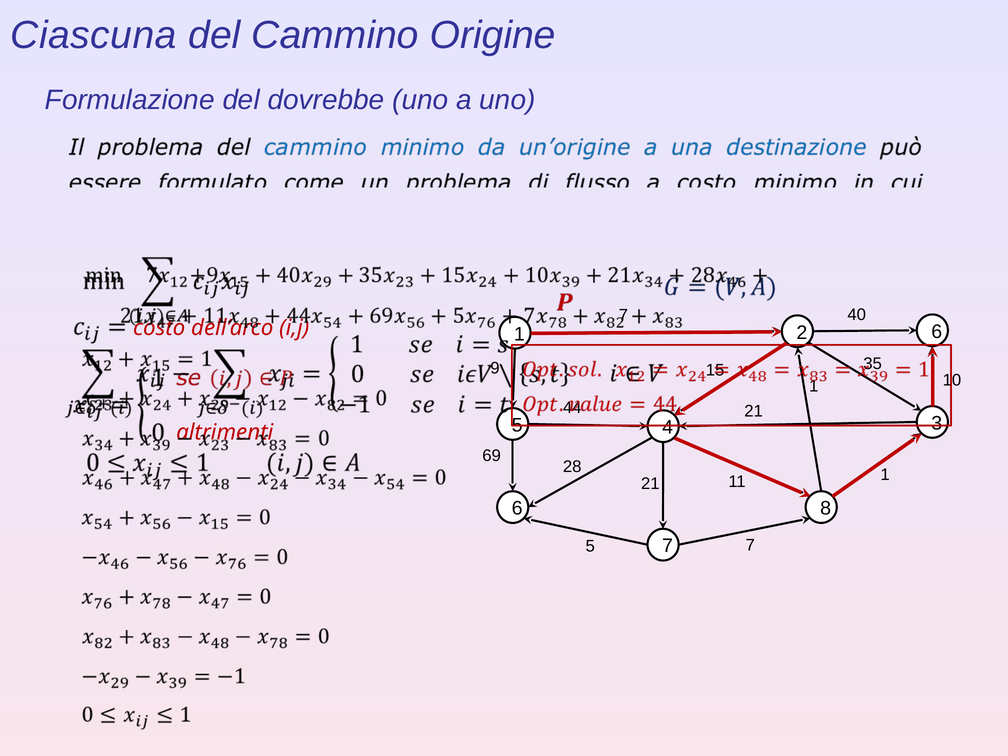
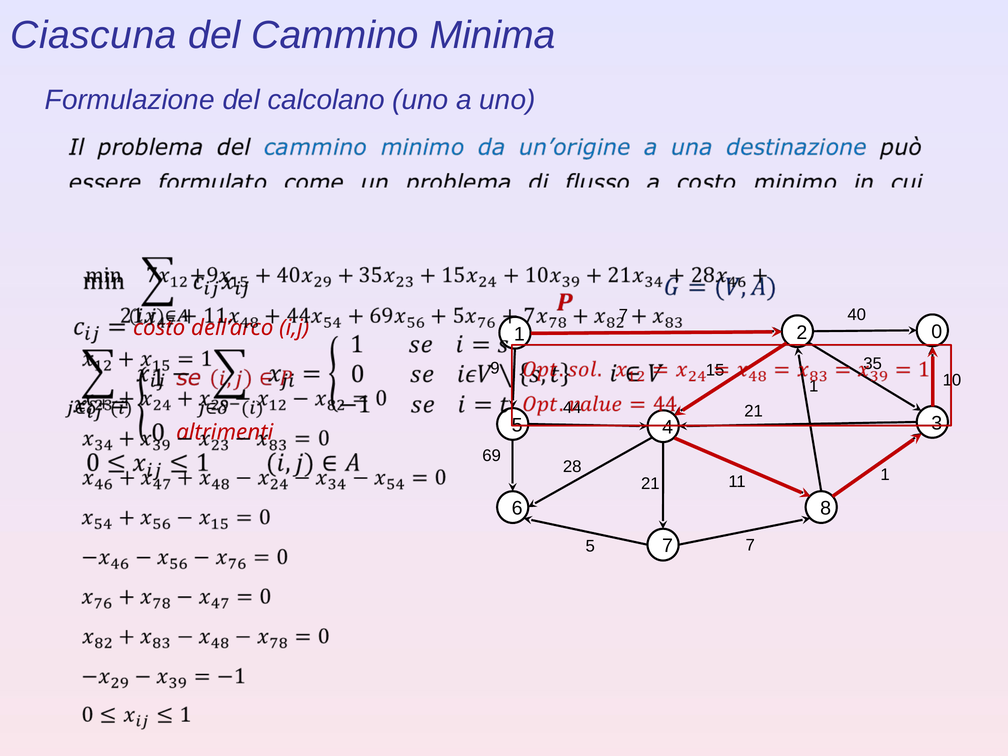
Origine: Origine -> Minima (493, 35)
dovrebbe: dovrebbe -> calcolano (326, 100)
6: 6 -> 0 (937, 332)
